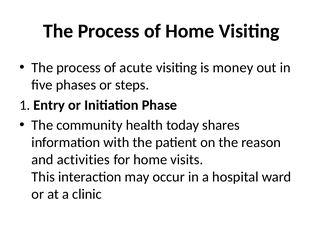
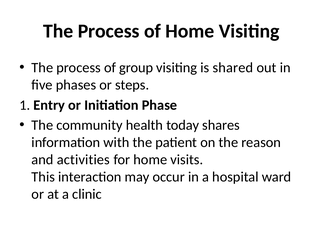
acute: acute -> group (136, 68)
money: money -> shared (233, 68)
